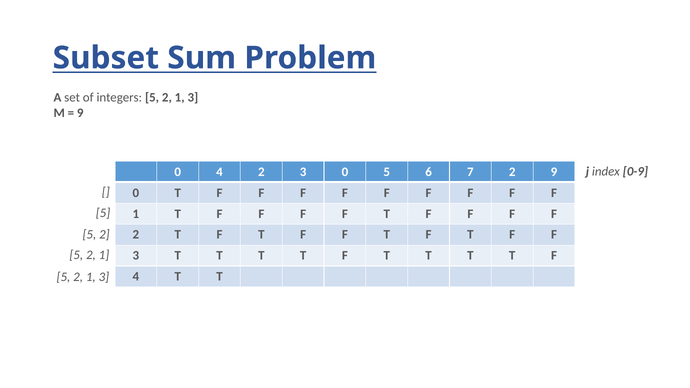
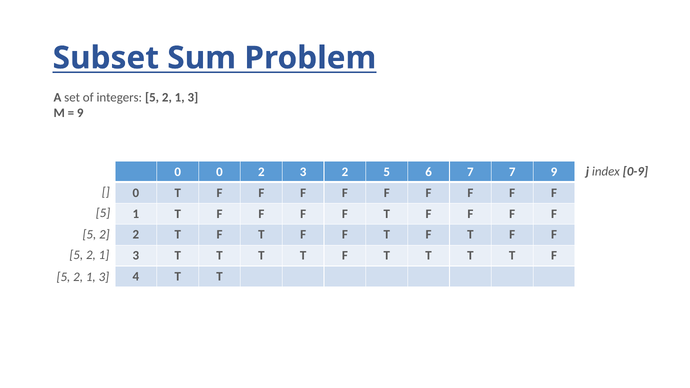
0 4: 4 -> 0 (220, 172)
3 0: 0 -> 2 (345, 172)
7 2: 2 -> 7 (512, 172)
